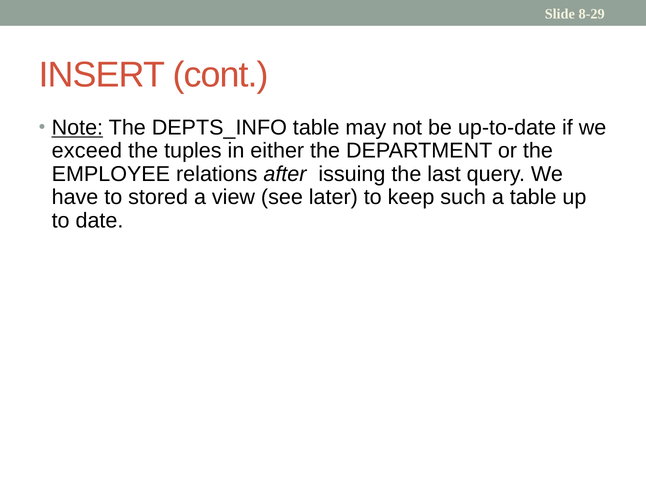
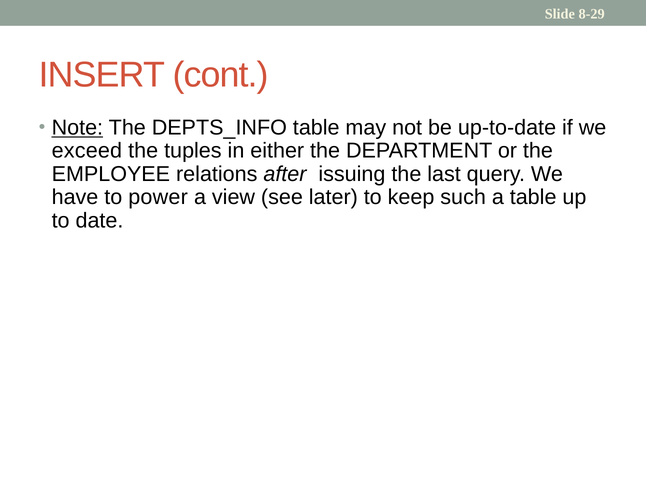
stored: stored -> power (158, 198)
